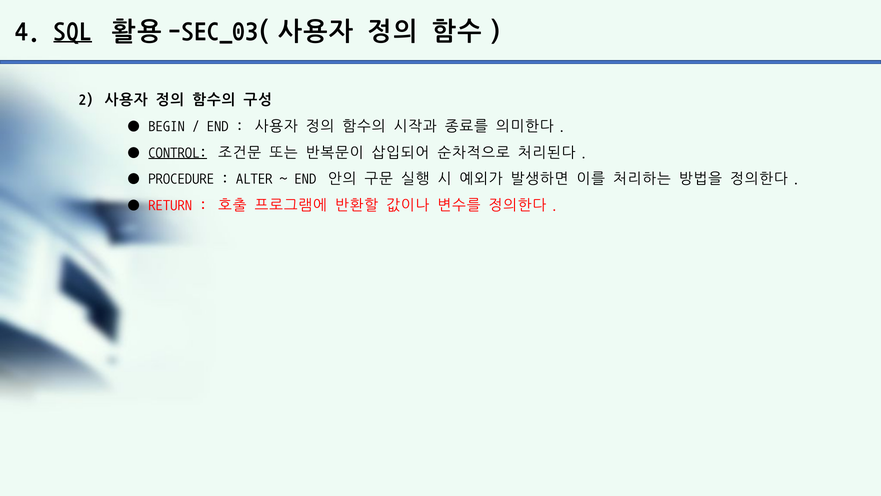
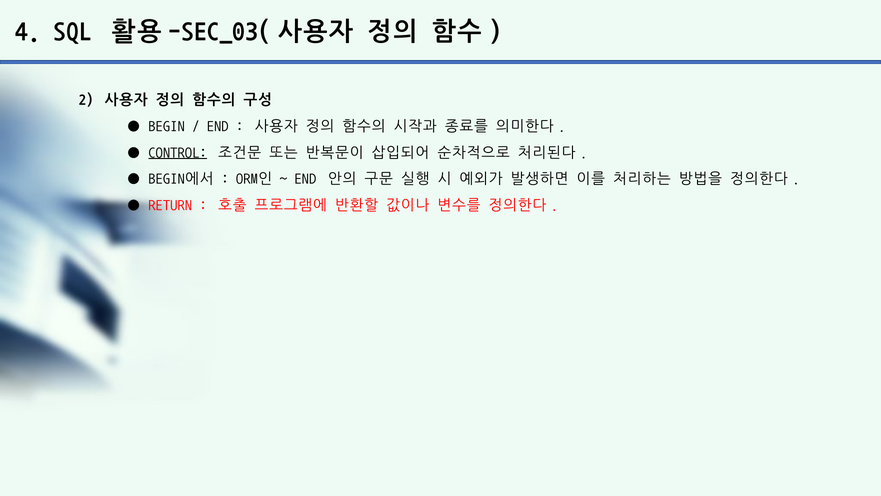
SQL underline: present -> none (73, 31)
PROCEDURE: PROCEDURE -> BEGIN에서 (181, 178)
ALTER: ALTER -> ORM인 (254, 178)
